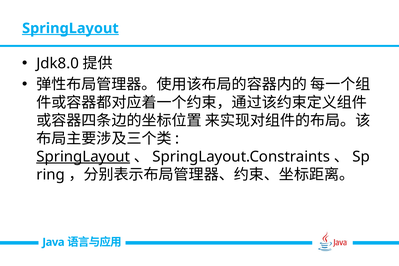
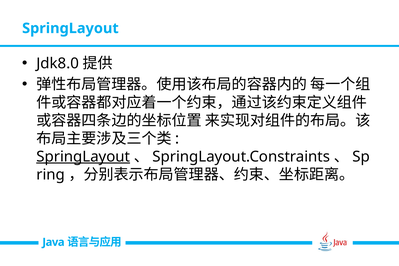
SpringLayout underline: present -> none (70, 28)
